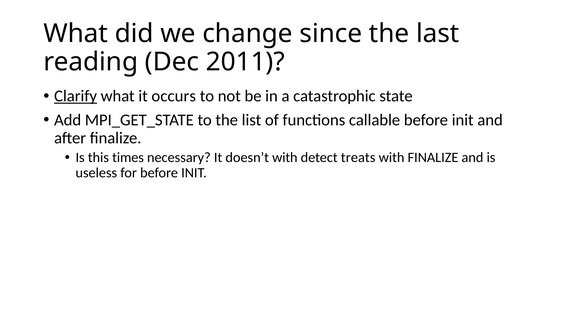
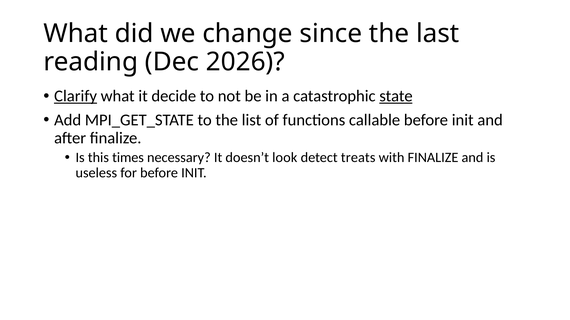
2011: 2011 -> 2026 (245, 62)
occurs: occurs -> decide (174, 96)
state underline: none -> present (396, 96)
doesn’t with: with -> look (285, 158)
